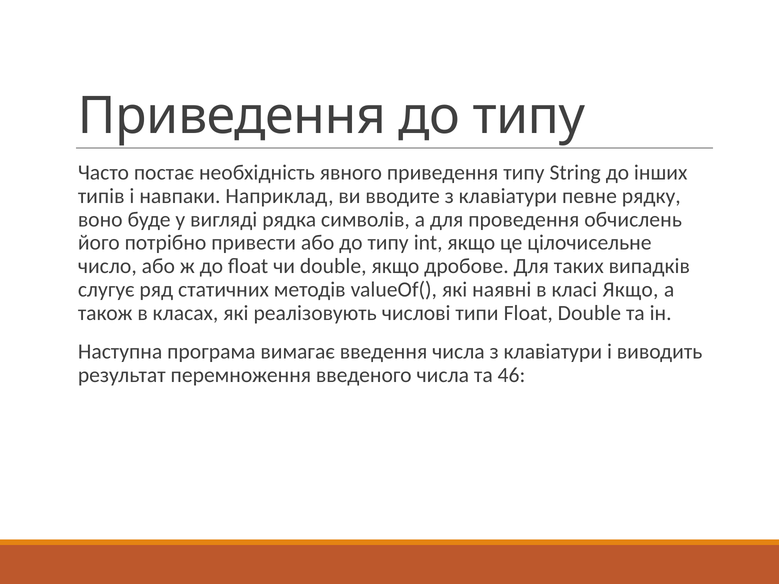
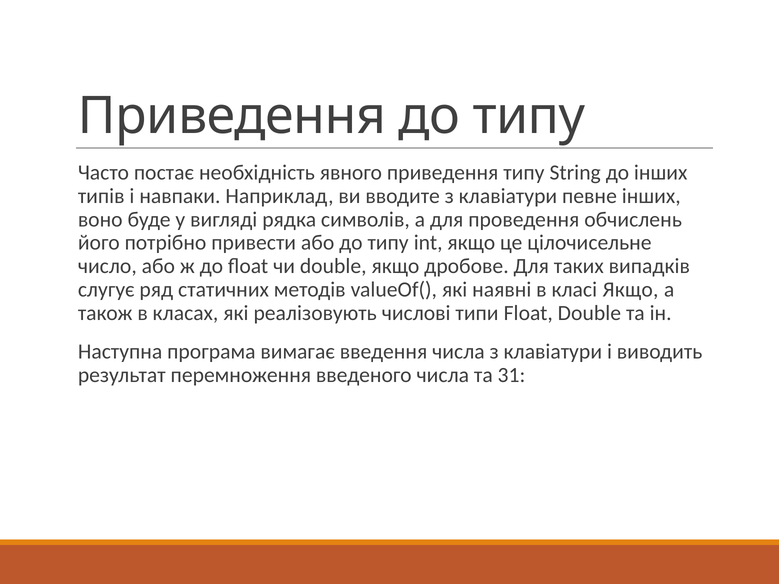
певне рядку: рядку -> інших (651, 196)
46: 46 -> 31 (511, 375)
